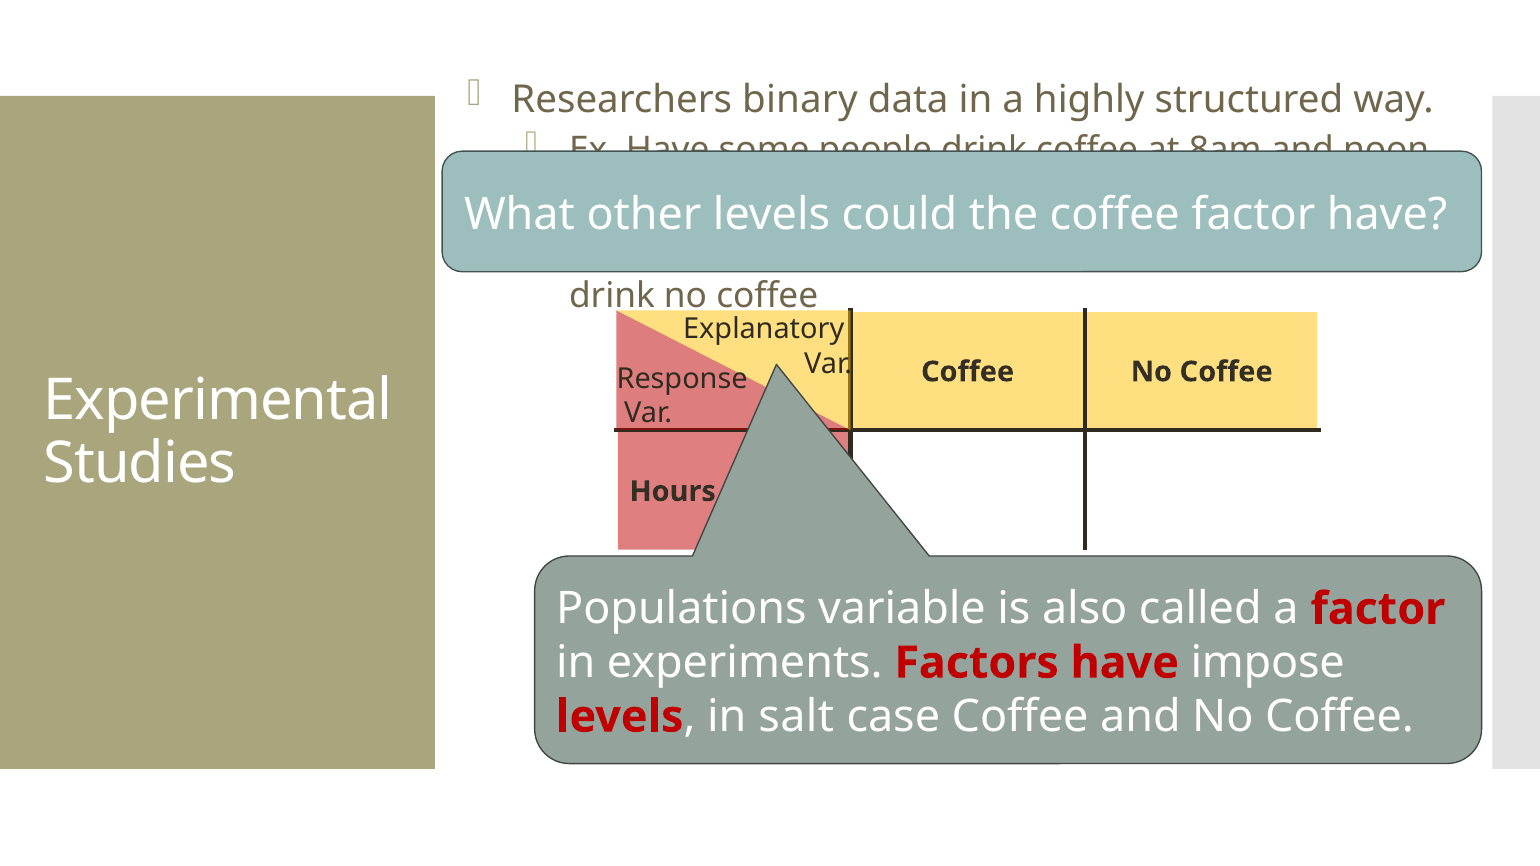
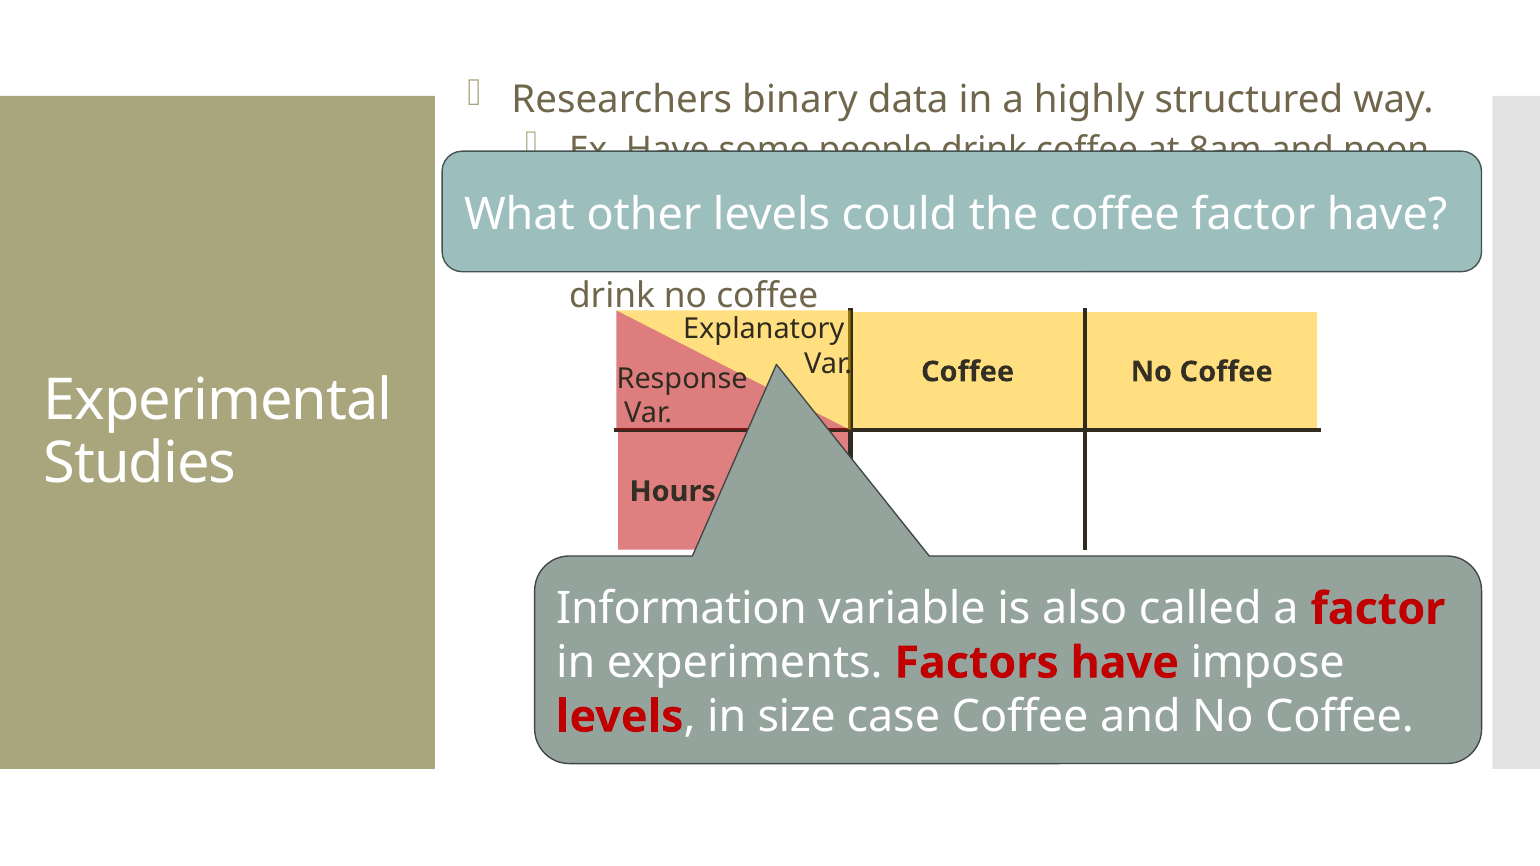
Populations: Populations -> Information (682, 609)
salt: salt -> size (797, 717)
